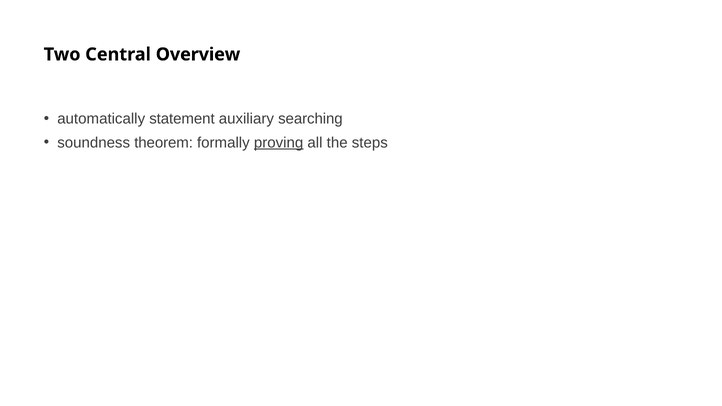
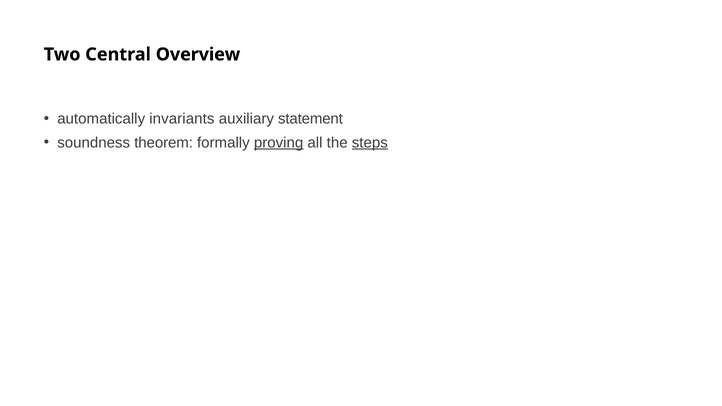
statement: statement -> invariants (182, 119)
searching: searching -> statement (310, 119)
steps underline: none -> present (370, 143)
